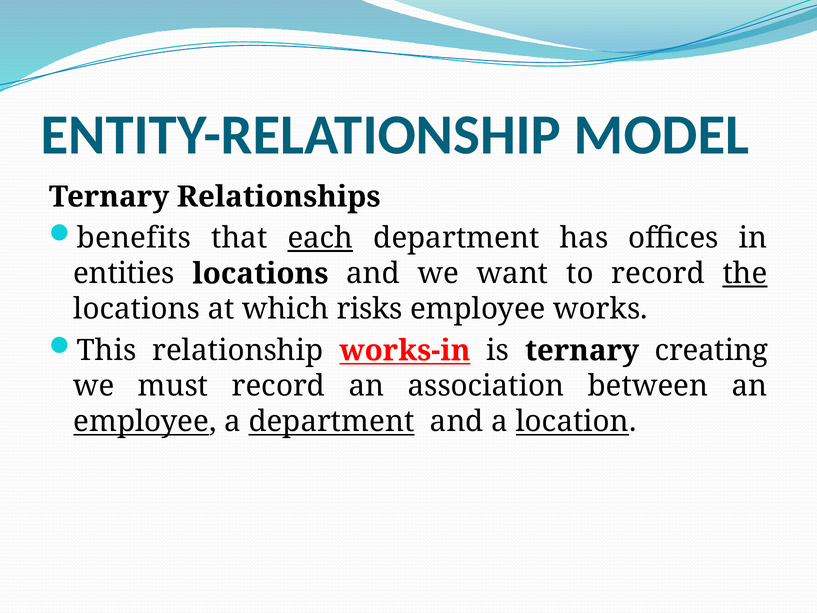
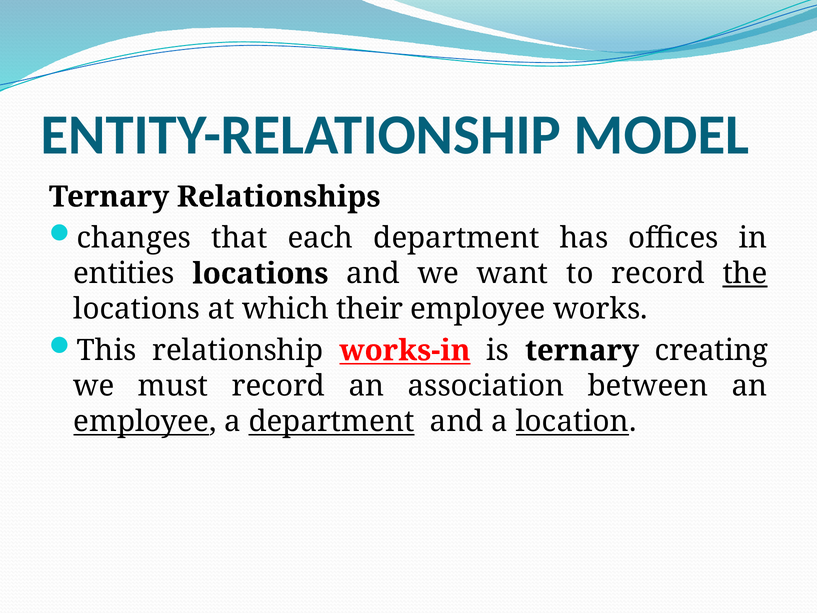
benefits: benefits -> changes (134, 238)
each underline: present -> none (320, 238)
risks: risks -> their (370, 309)
